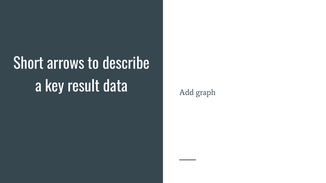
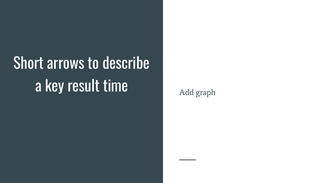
data: data -> time (116, 87)
